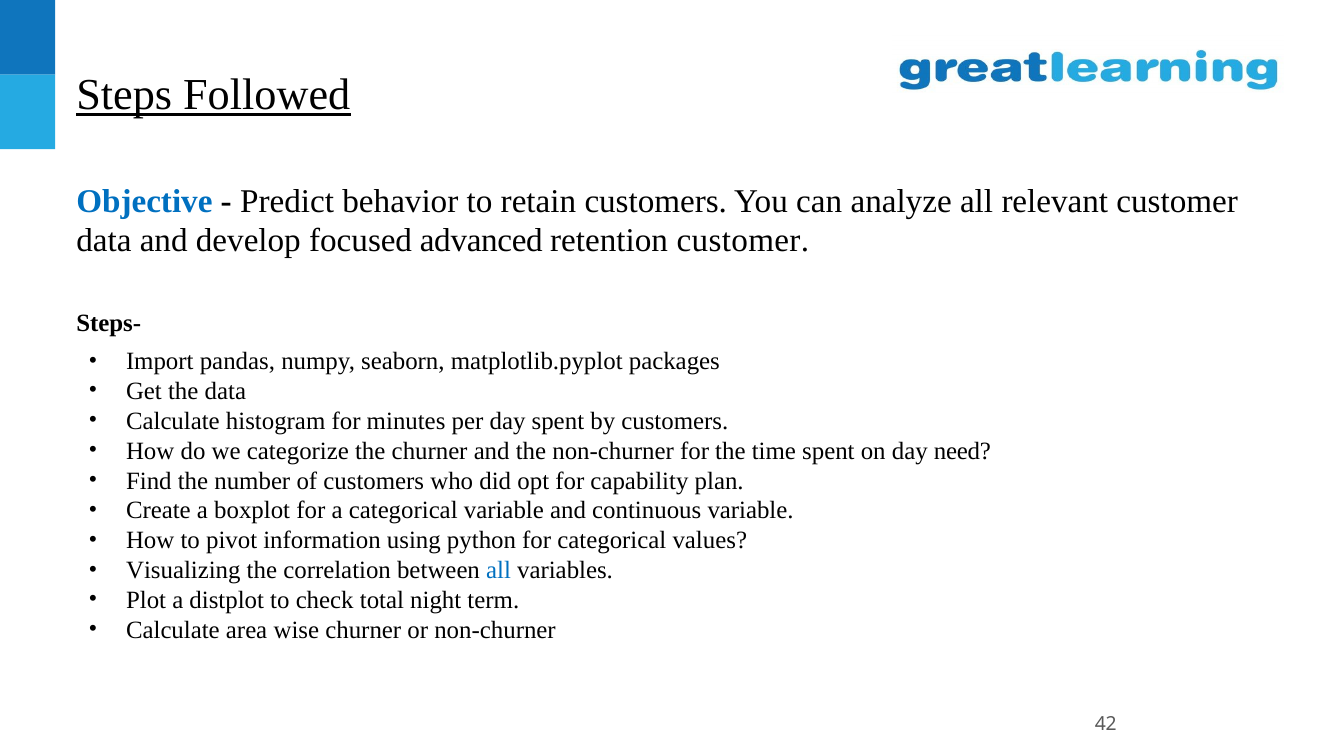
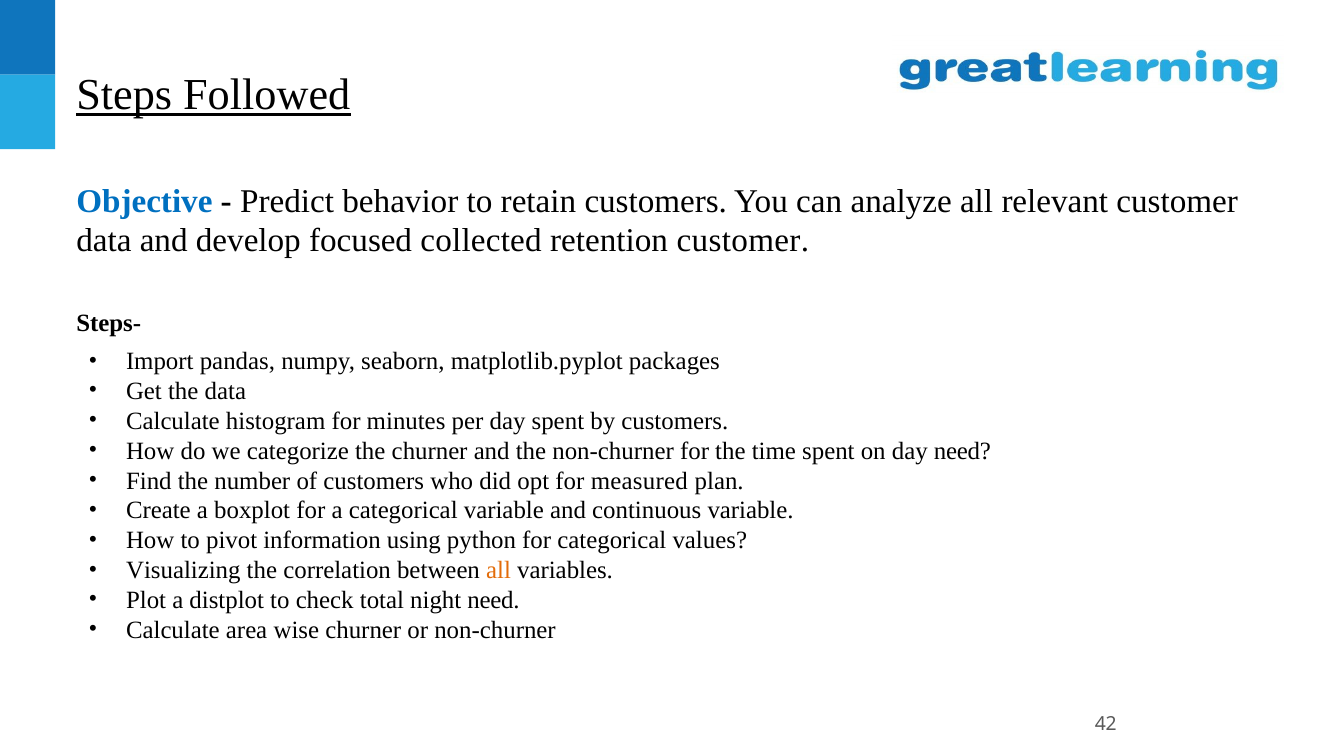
advanced: advanced -> collected (481, 241)
capability: capability -> measured (639, 481)
all colour: blue -> orange (499, 571)
night term: term -> need (493, 601)
